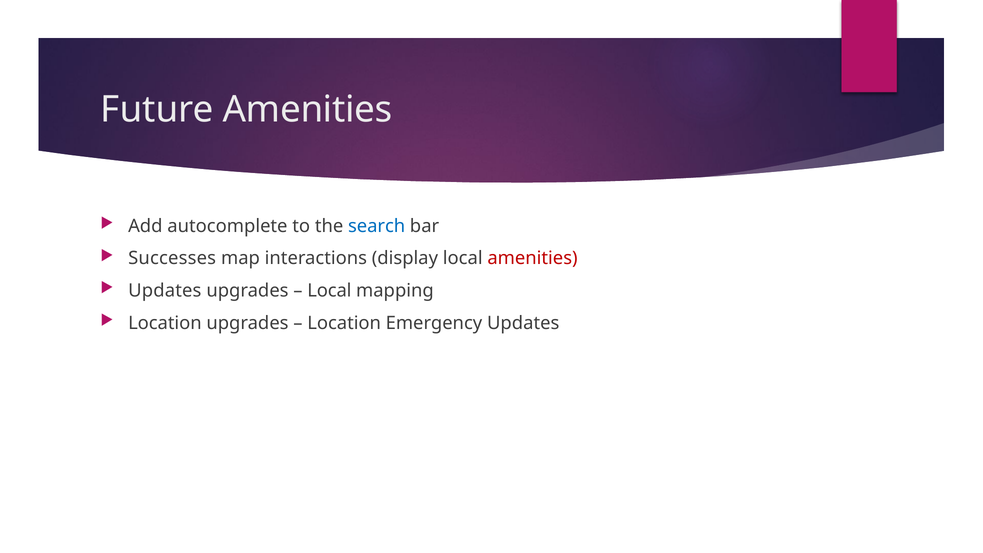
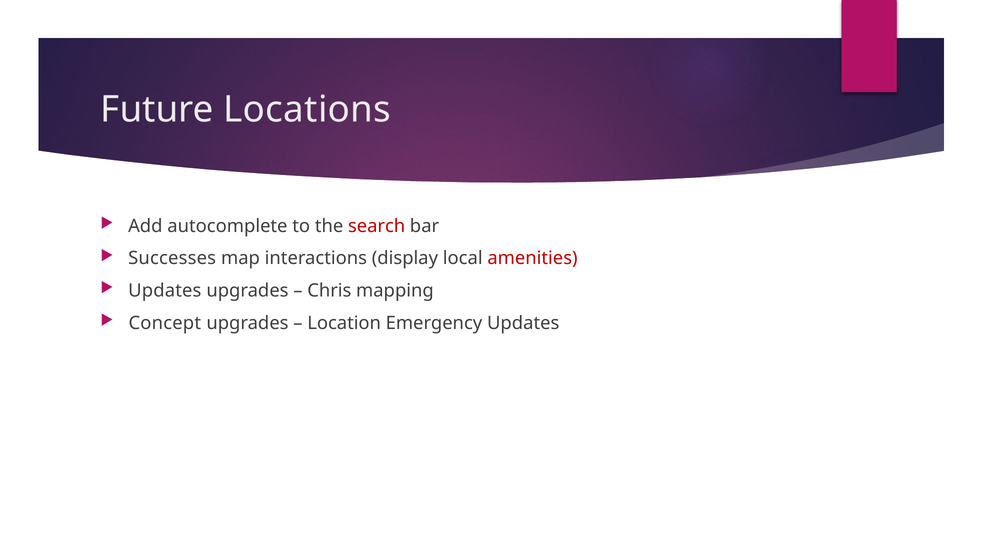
Future Amenities: Amenities -> Locations (307, 110)
search colour: blue -> red (377, 226)
Local: Local -> Chris (329, 291)
Location: Location -> Concept (165, 323)
